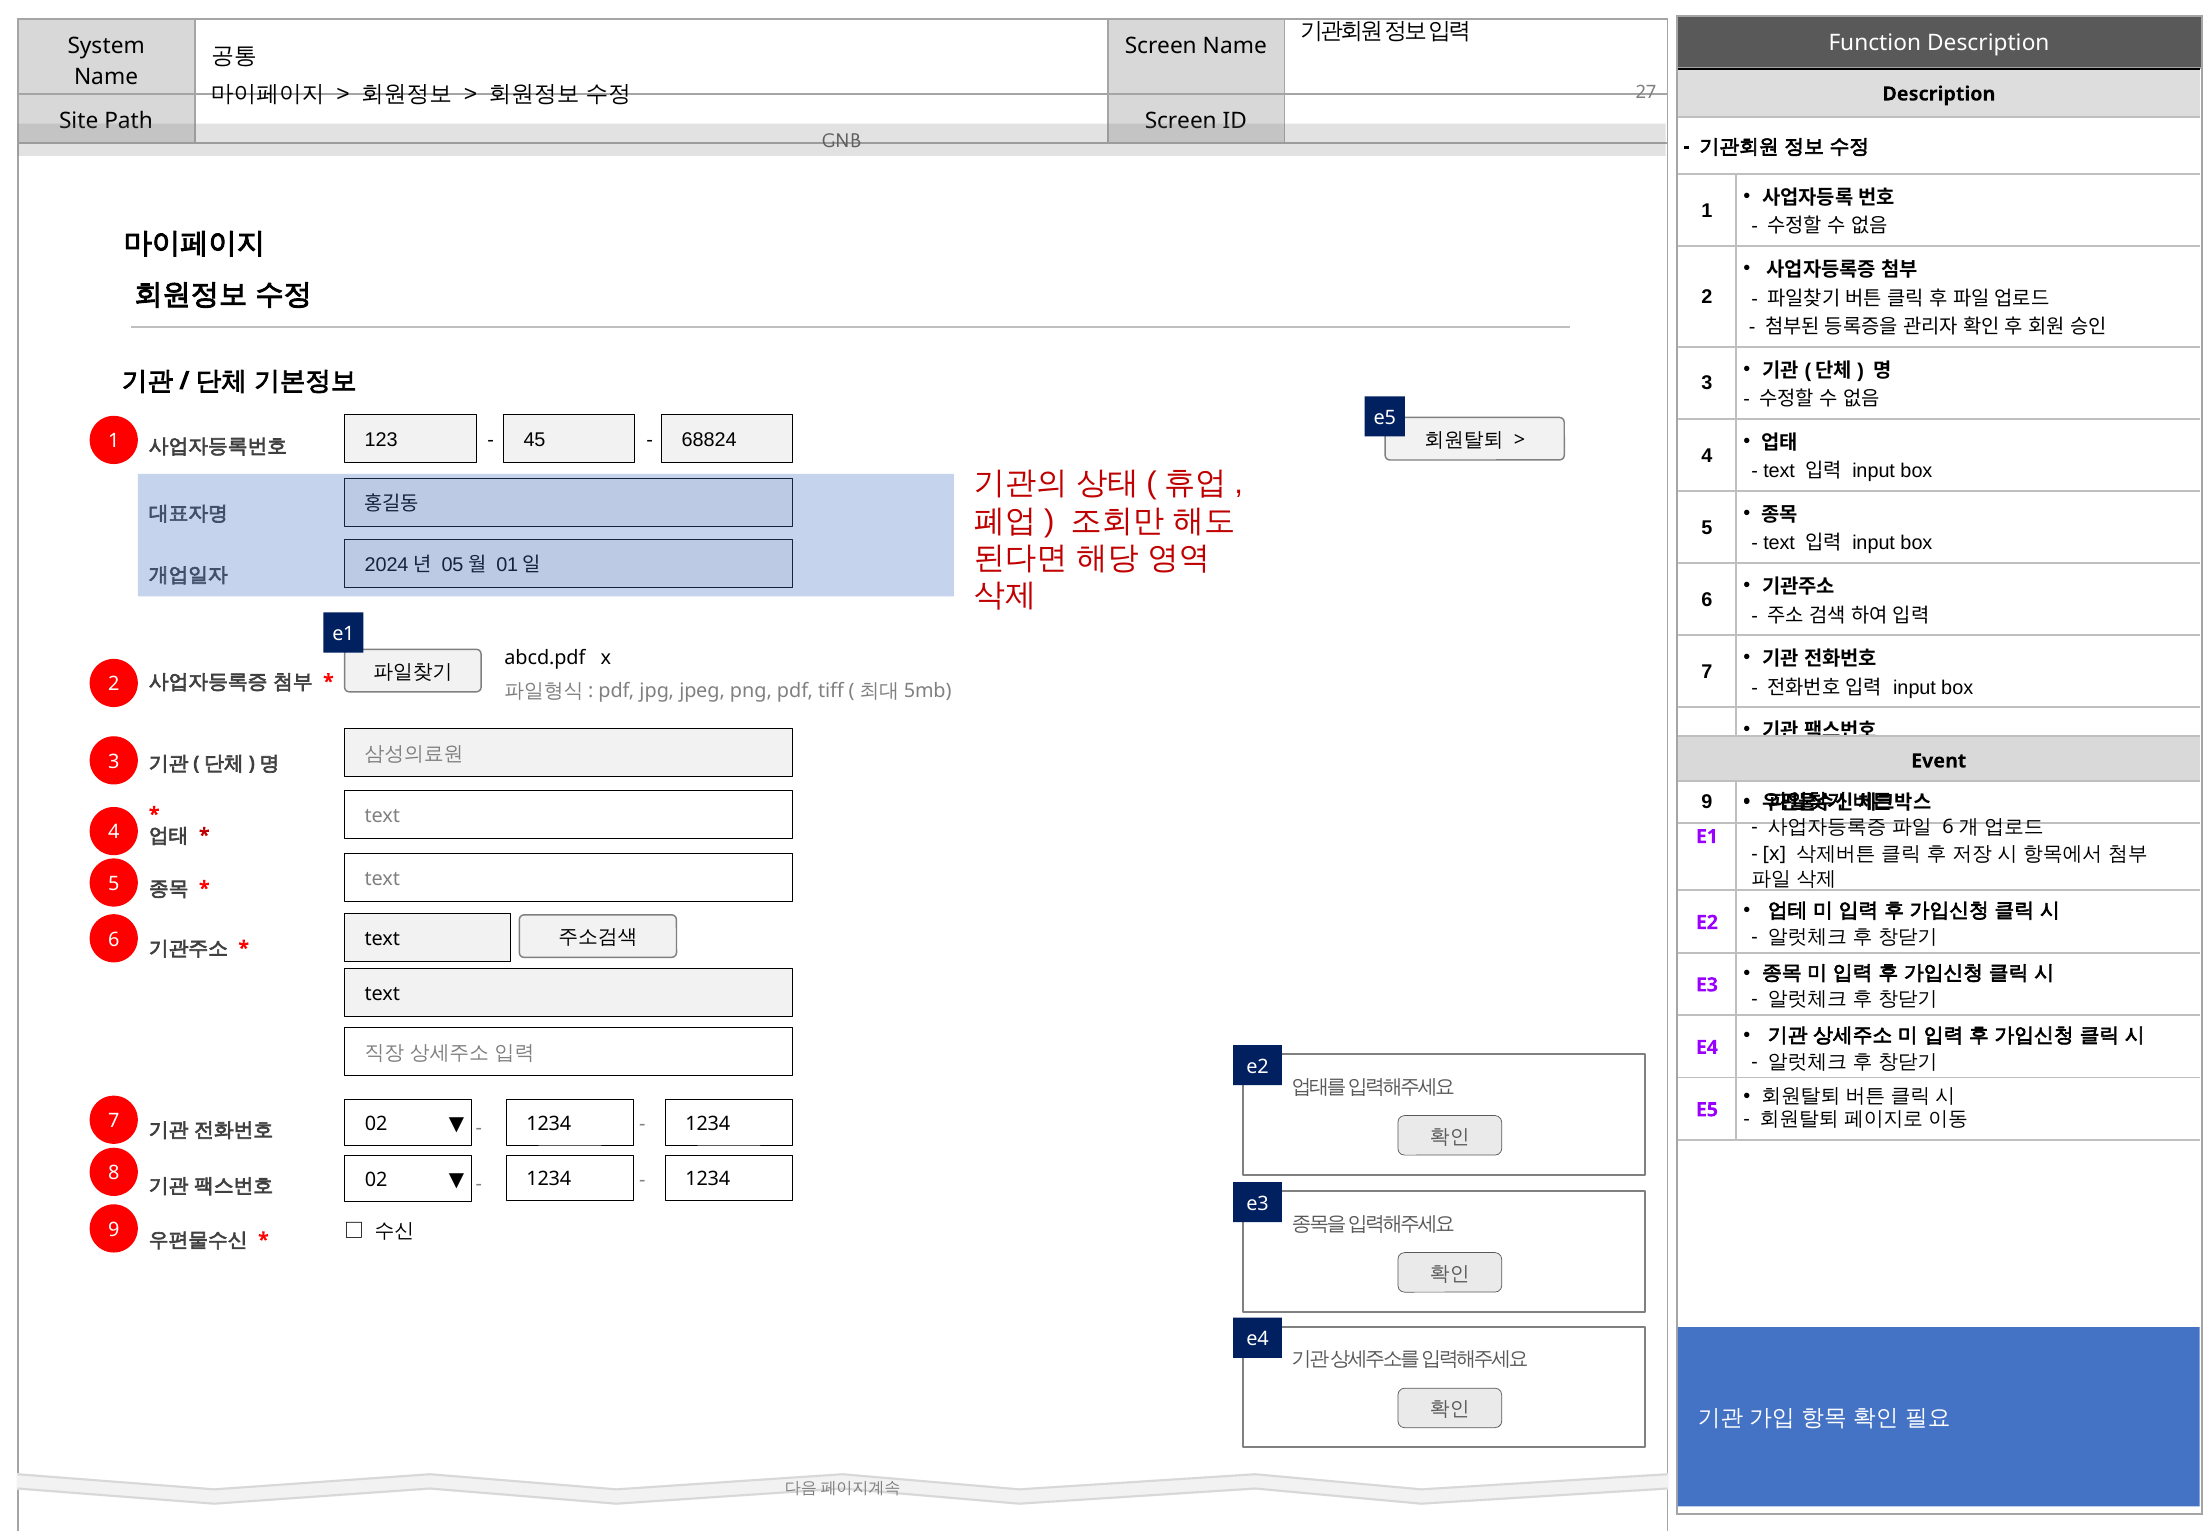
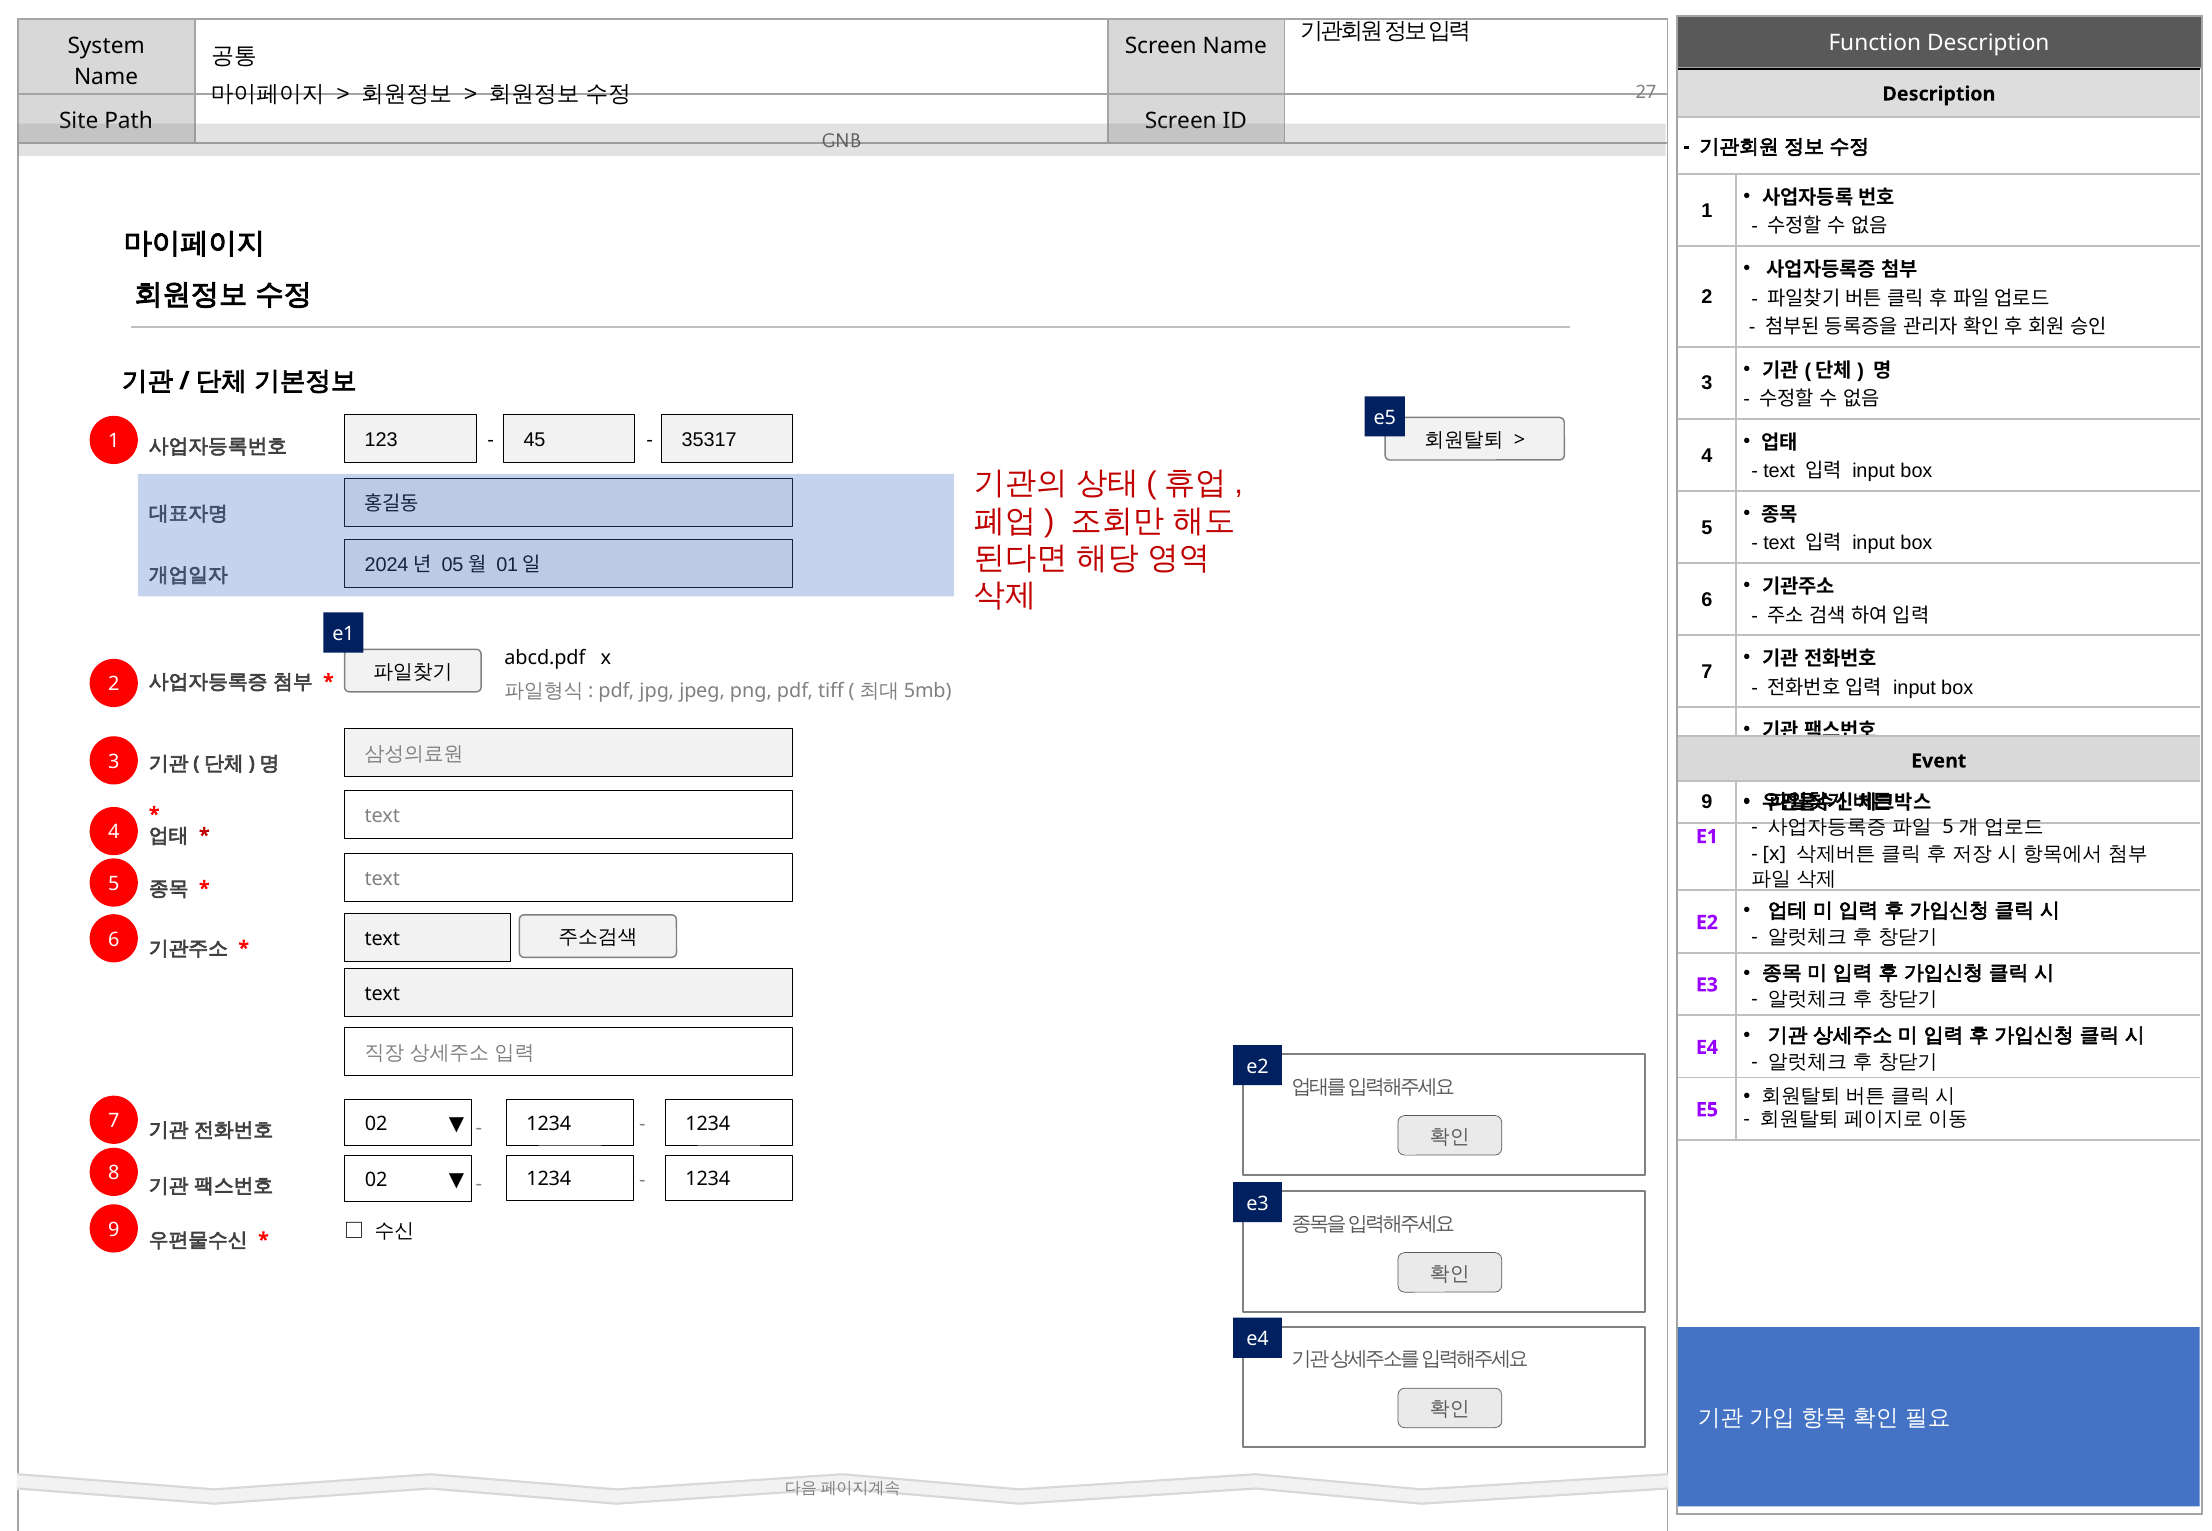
68824: 68824 -> 35317 (709, 440)
6: 6 -> 5 (1948, 828)
